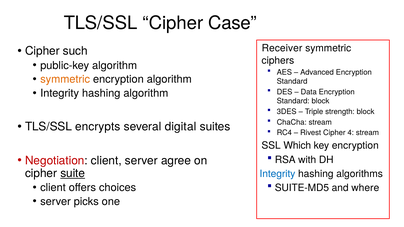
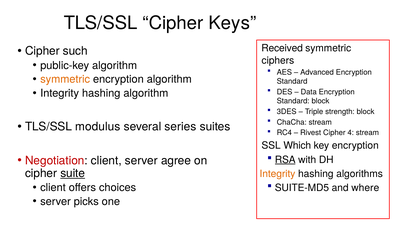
Case: Case -> Keys (232, 23)
Receiver: Receiver -> Received (282, 48)
encrypts: encrypts -> modulus (98, 127)
digital: digital -> series (181, 127)
RSA underline: none -> present (285, 160)
Integrity colour: blue -> orange (277, 174)
